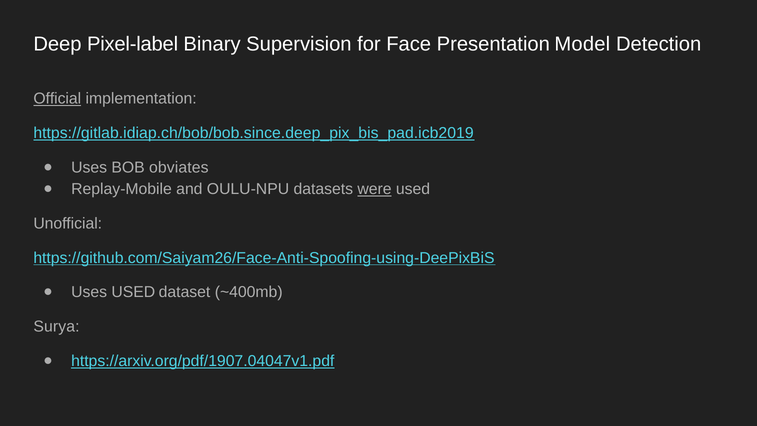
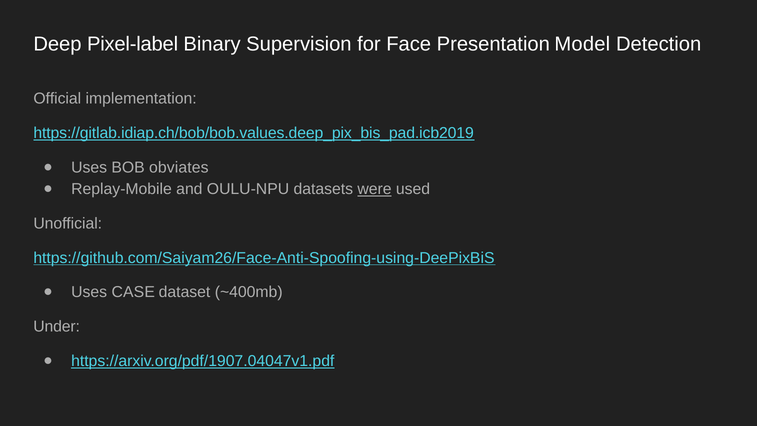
Official underline: present -> none (57, 99)
https://gitlab.idiap.ch/bob/bob.since.deep_pix_bis_pad.icb2019: https://gitlab.idiap.ch/bob/bob.since.deep_pix_bis_pad.icb2019 -> https://gitlab.idiap.ch/bob/bob.values.deep_pix_bis_pad.icb2019 (254, 133)
Uses USED: USED -> CASE (133, 292)
Surya: Surya -> Under (57, 326)
